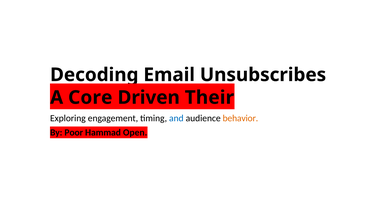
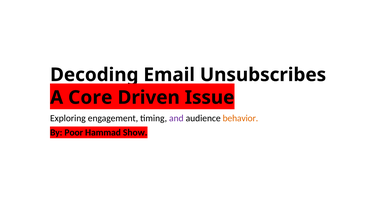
Their: Their -> Issue (210, 97)
and colour: blue -> purple (176, 118)
Open: Open -> Show (135, 132)
